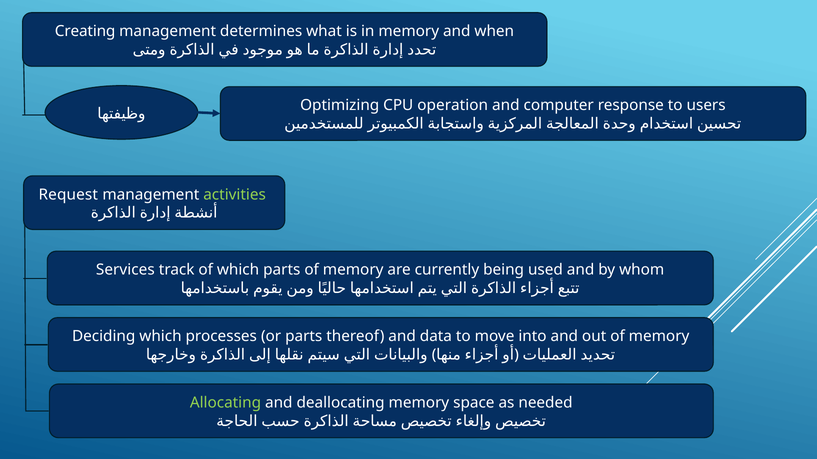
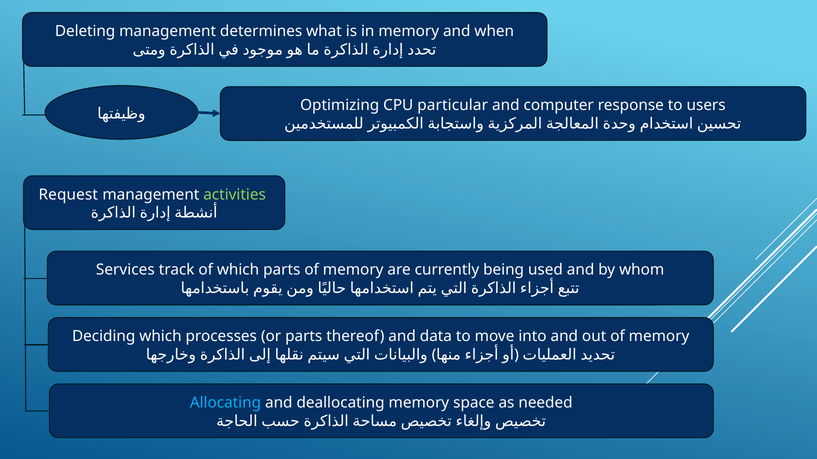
Creating: Creating -> Deleting (85, 31)
operation: operation -> particular (453, 106)
Allocating colour: light green -> light blue (225, 403)
